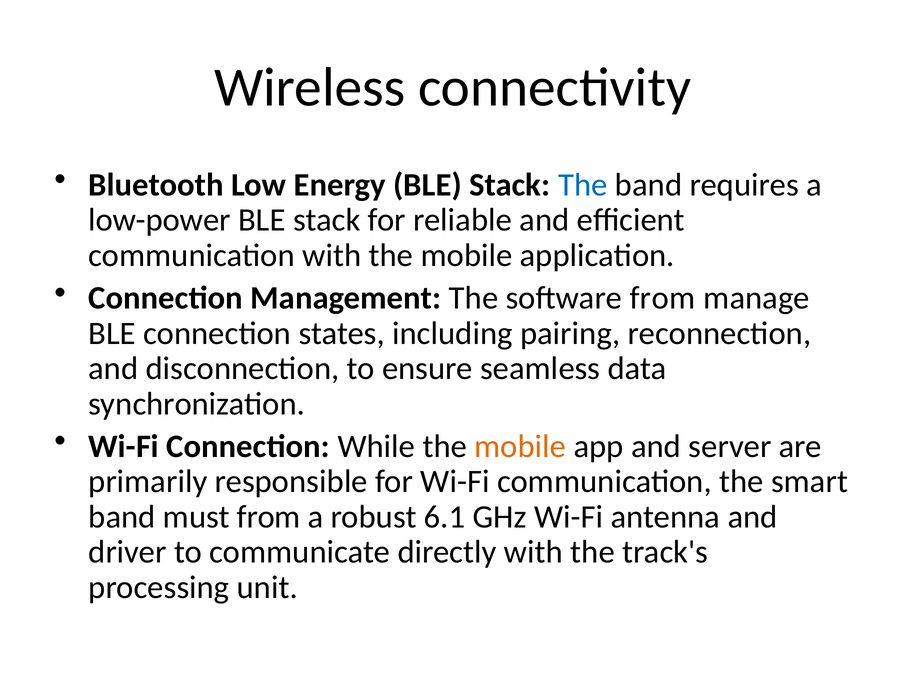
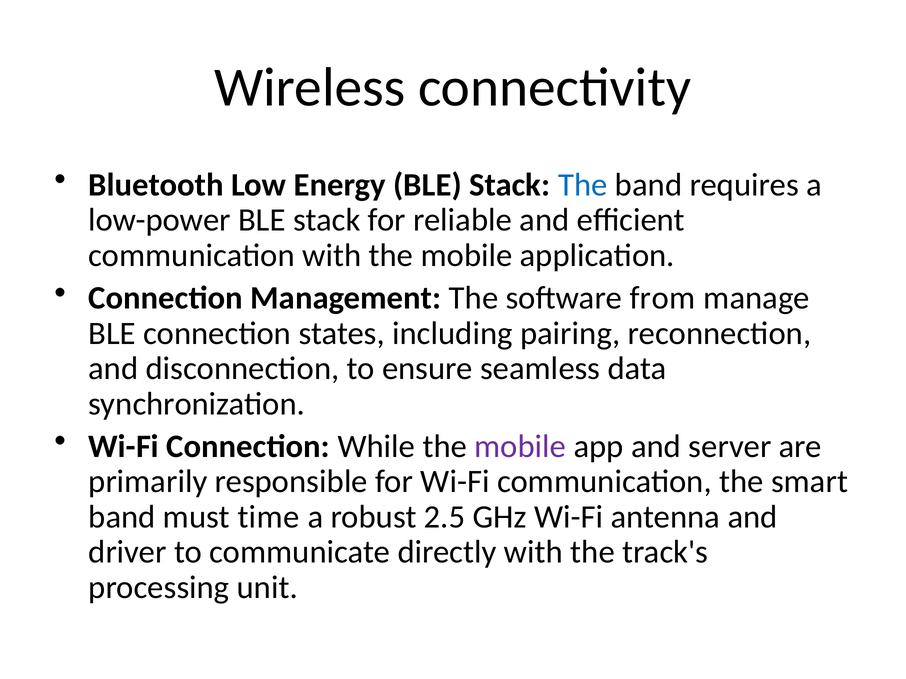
mobile colour: orange -> purple (520, 447)
must from: from -> time (268, 517)
6.1: 6.1 -> 2.5 (445, 517)
